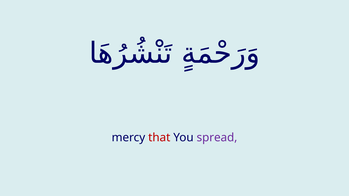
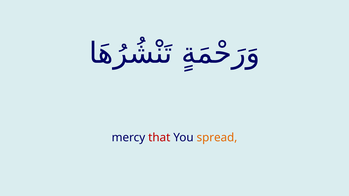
spread colour: purple -> orange (217, 138)
